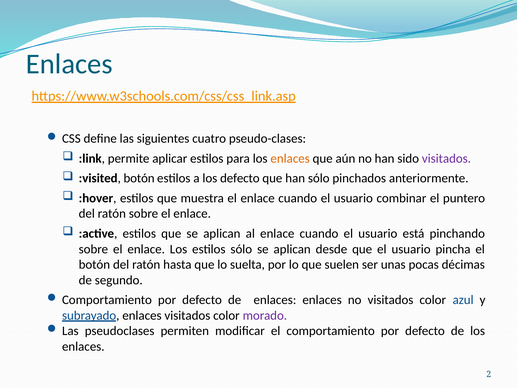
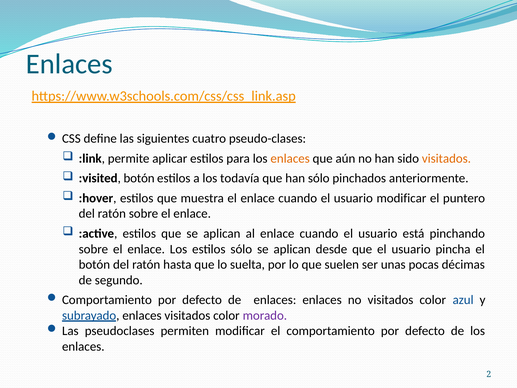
visitados colour: purple -> orange (446, 158)
los defecto: defecto -> todavía (240, 178)
usuario combinar: combinar -> modificar (401, 198)
